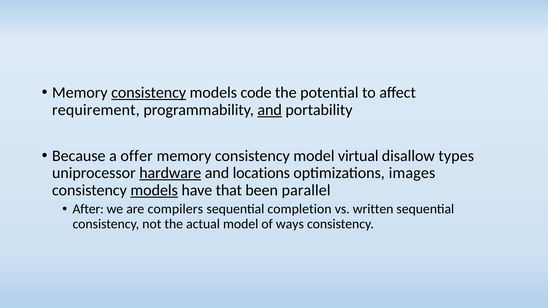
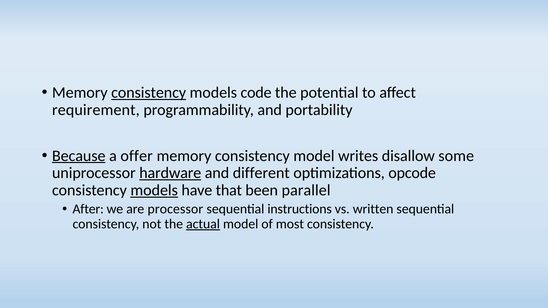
and underline: present -> none (270, 110)
Because underline: none -> present (79, 156)
virtual: virtual -> writes (358, 156)
types: types -> some (456, 156)
locations: locations -> different (261, 173)
images: images -> opcode (412, 173)
compilers: compilers -> processor (175, 209)
completion: completion -> instructions (300, 209)
actual underline: none -> present (203, 224)
ways: ways -> most (290, 224)
